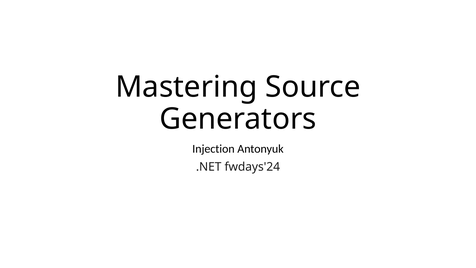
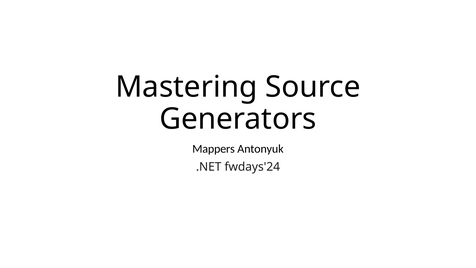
Injection: Injection -> Mappers (214, 149)
